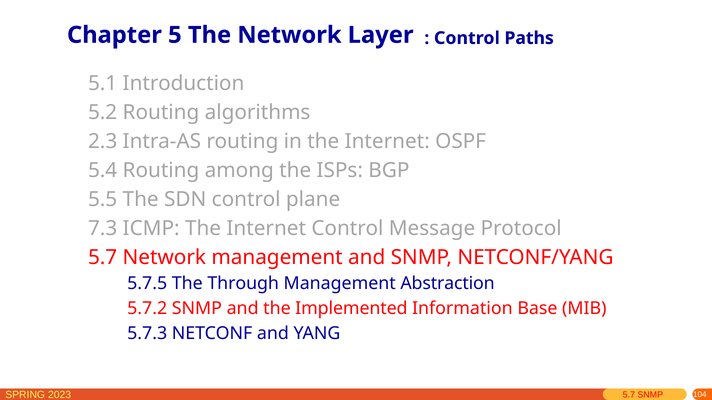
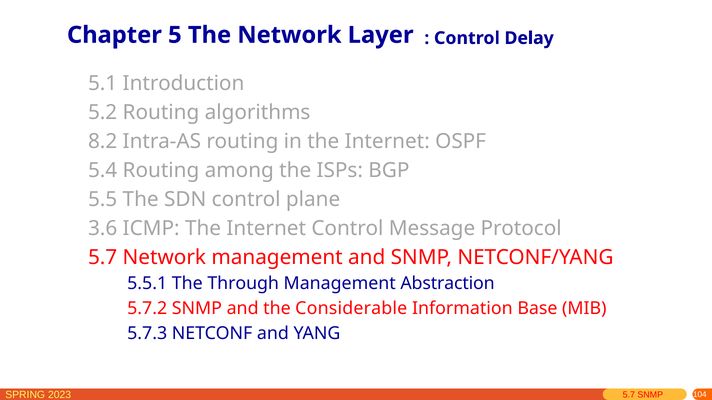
Paths: Paths -> Delay (529, 38)
2.3: 2.3 -> 8.2 (103, 141)
7.3: 7.3 -> 3.6 (103, 228)
5.7.5: 5.7.5 -> 5.5.1 (147, 284)
Implemented: Implemented -> Considerable (351, 309)
